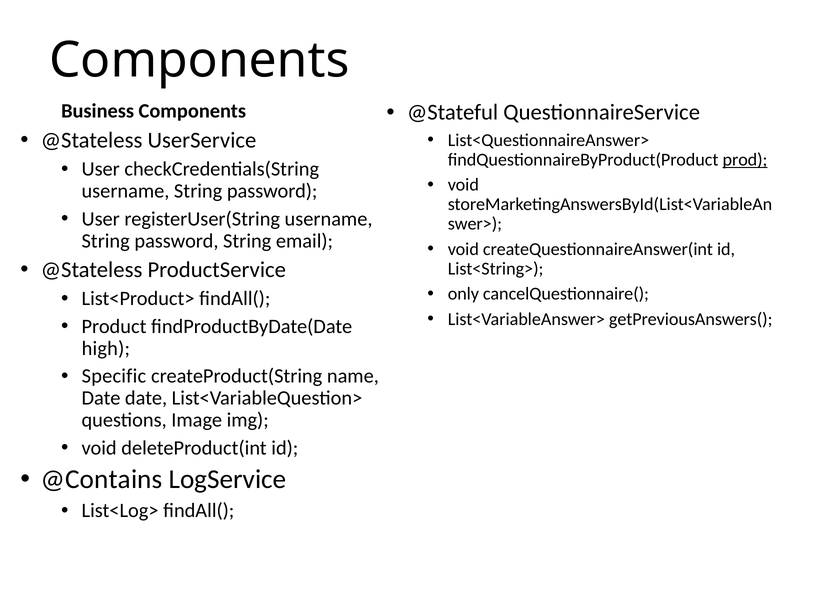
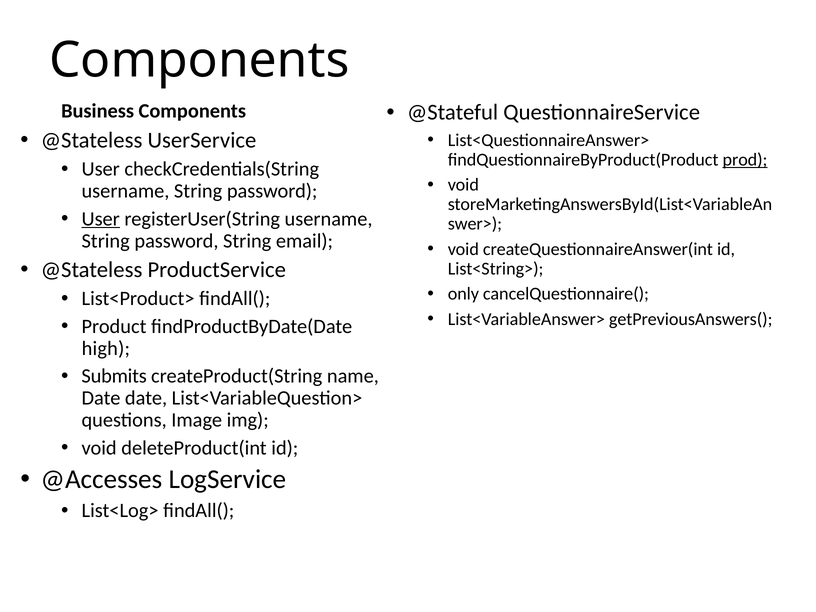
User underline: none -> present (101, 219)
Specific: Specific -> Submits (114, 376)
@Contains: @Contains -> @Accesses (102, 479)
